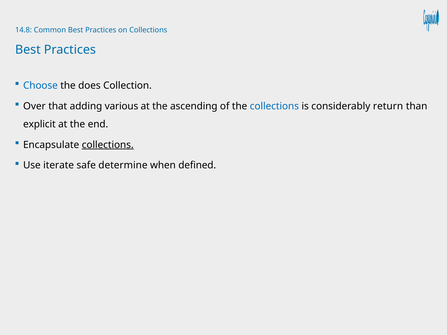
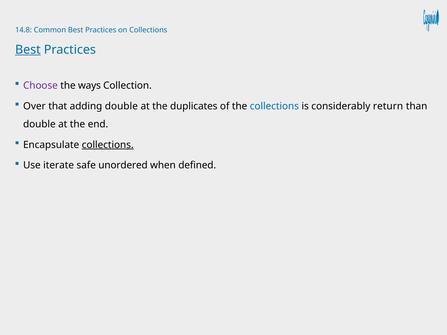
Best underline: none -> present (28, 50)
Choose colour: blue -> purple (40, 86)
does: does -> ways (89, 86)
adding various: various -> double (121, 106)
ascending: ascending -> duplicates (194, 106)
explicit: explicit -> double (39, 124)
determine: determine -> unordered (123, 166)
